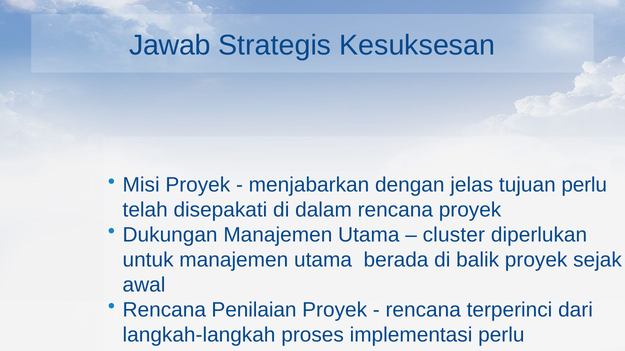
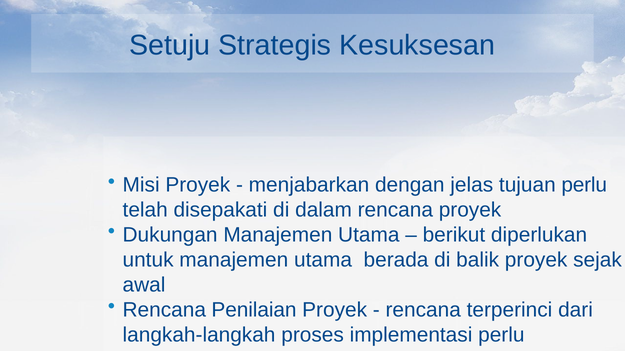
Jawab: Jawab -> Setuju (170, 45)
cluster: cluster -> berikut (454, 235)
